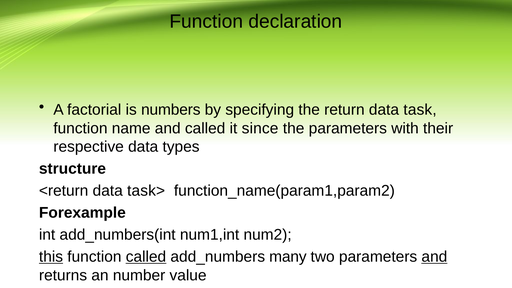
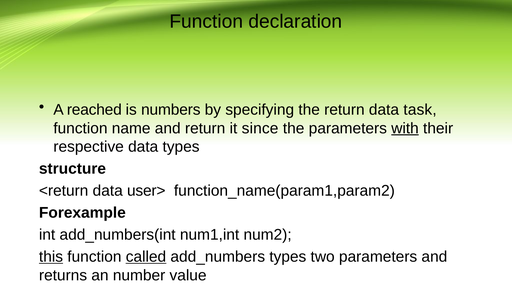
factorial: factorial -> reached (94, 110)
and called: called -> return (205, 128)
with underline: none -> present (405, 128)
task>: task> -> user> (146, 191)
add_numbers many: many -> types (288, 257)
and underline: present -> none (434, 257)
